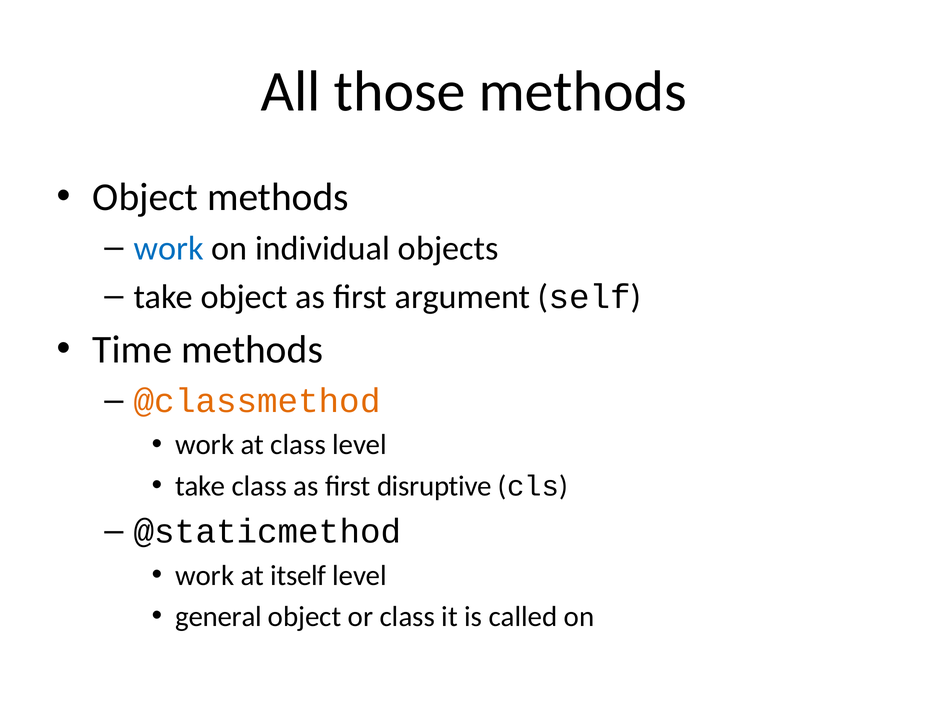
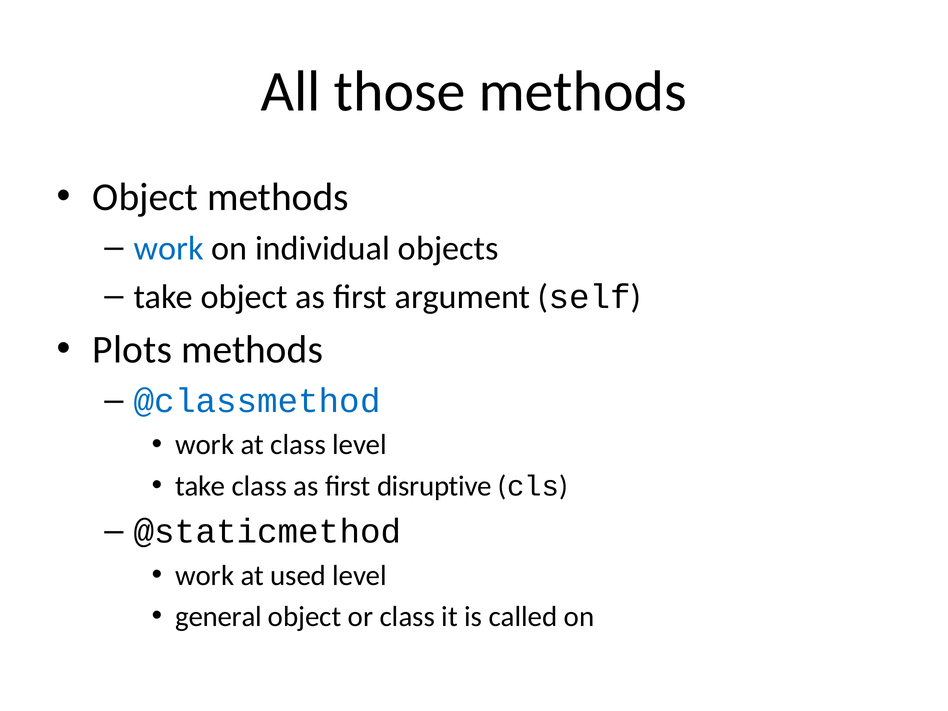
Time: Time -> Plots (132, 350)
@classmethod colour: orange -> blue (257, 401)
itself: itself -> used (298, 575)
